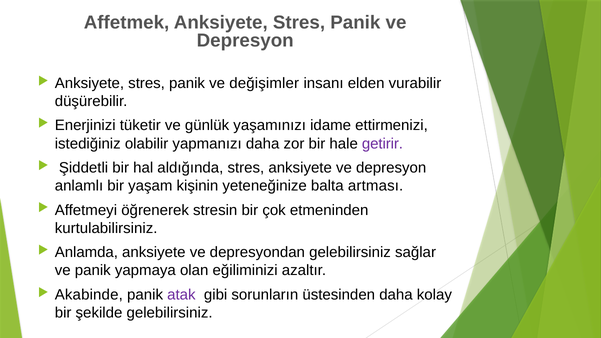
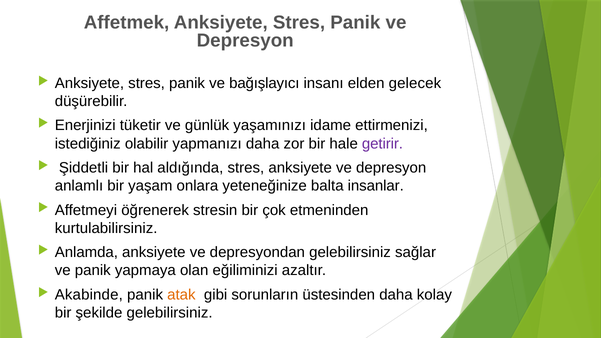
değişimler: değişimler -> bağışlayıcı (264, 83)
vurabilir: vurabilir -> gelecek (415, 83)
kişinin: kişinin -> onlara (197, 186)
artması: artması -> insanlar (376, 186)
atak colour: purple -> orange (181, 295)
